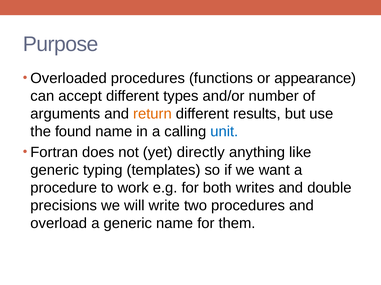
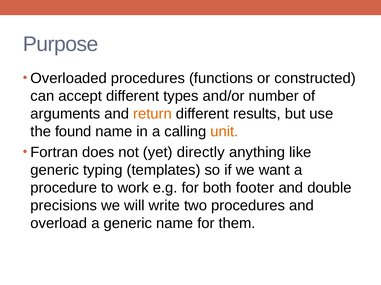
appearance: appearance -> constructed (315, 79)
unit colour: blue -> orange (224, 132)
writes: writes -> footer (255, 188)
